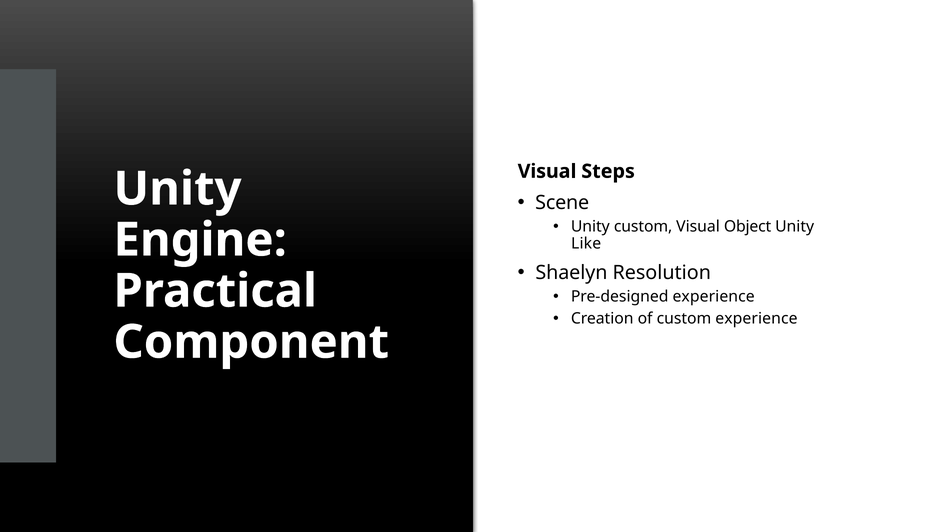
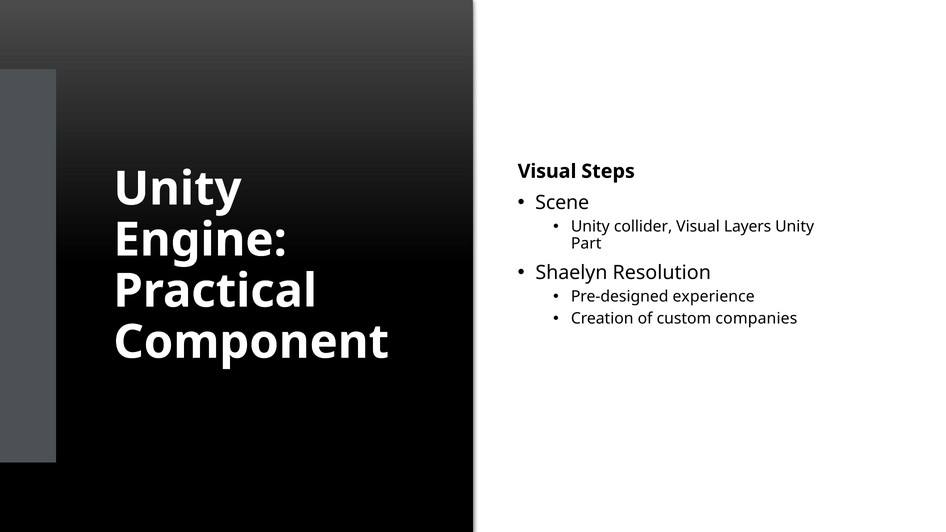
Unity custom: custom -> collider (643, 227)
Object: Object -> Layers (748, 227)
Like: Like -> Part (586, 244)
custom experience: experience -> companies (756, 319)
